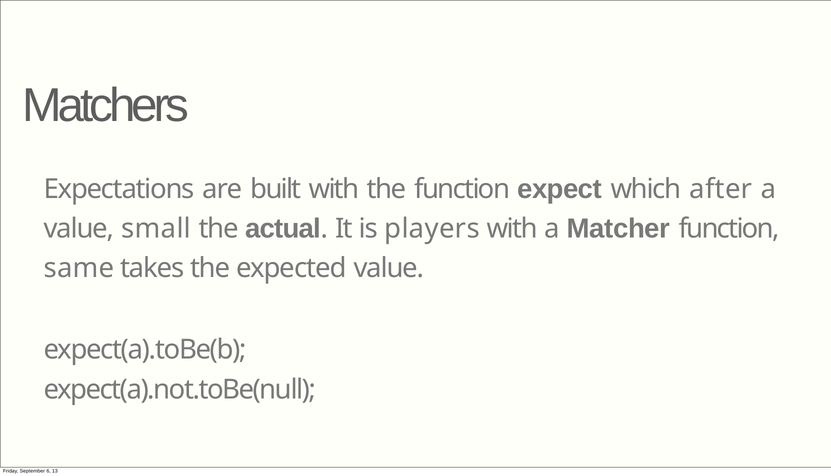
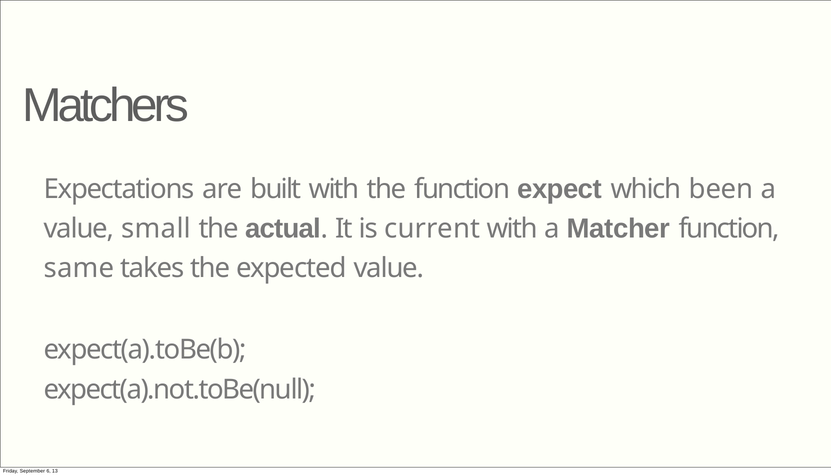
after: after -> been (721, 189)
players: players -> current (432, 229)
